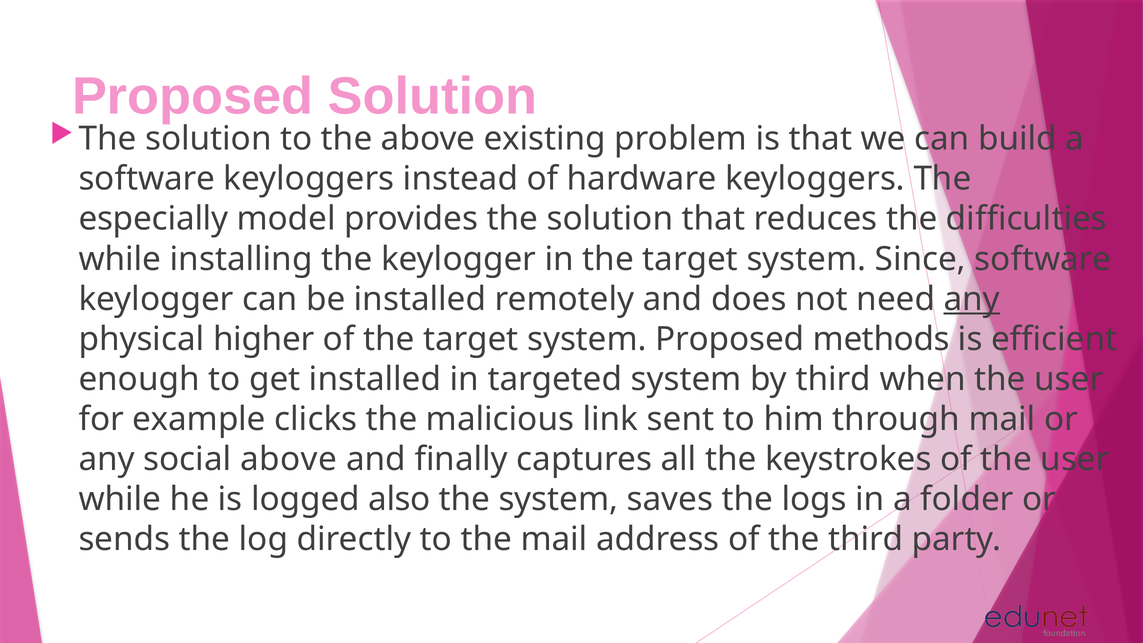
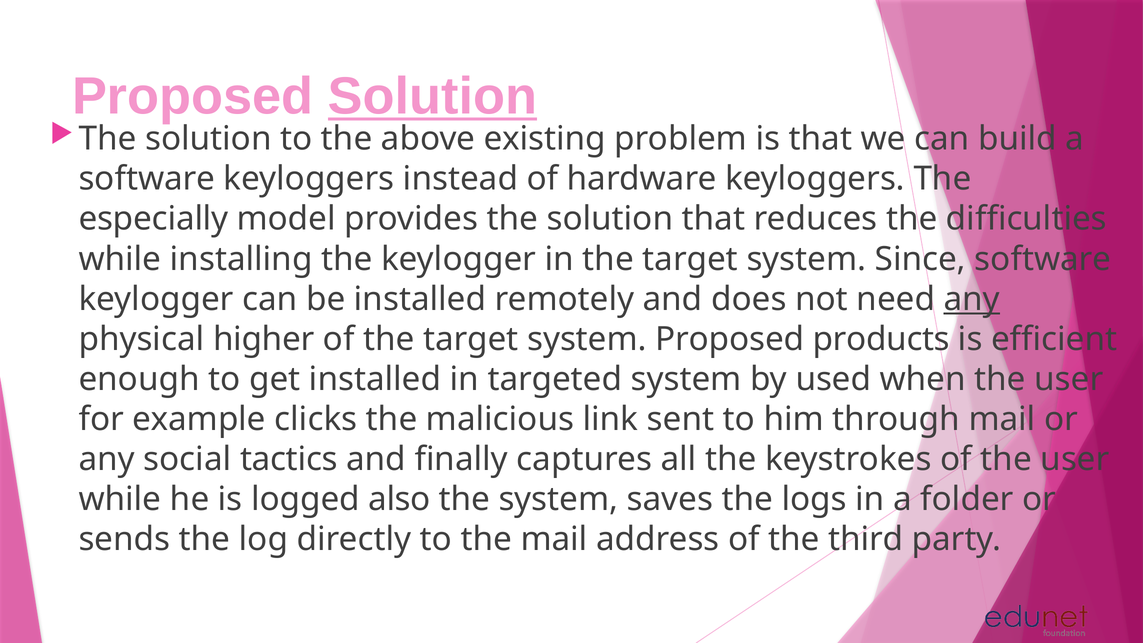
Solution underline: none -> present (433, 97)
methods: methods -> products (881, 339)
by third: third -> used (833, 379)
social above: above -> tactics (289, 459)
